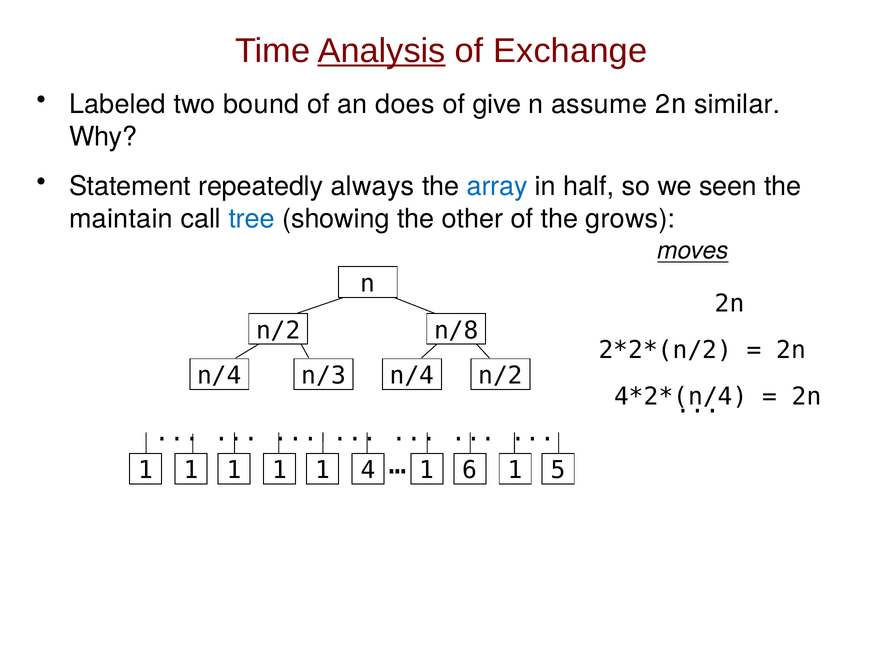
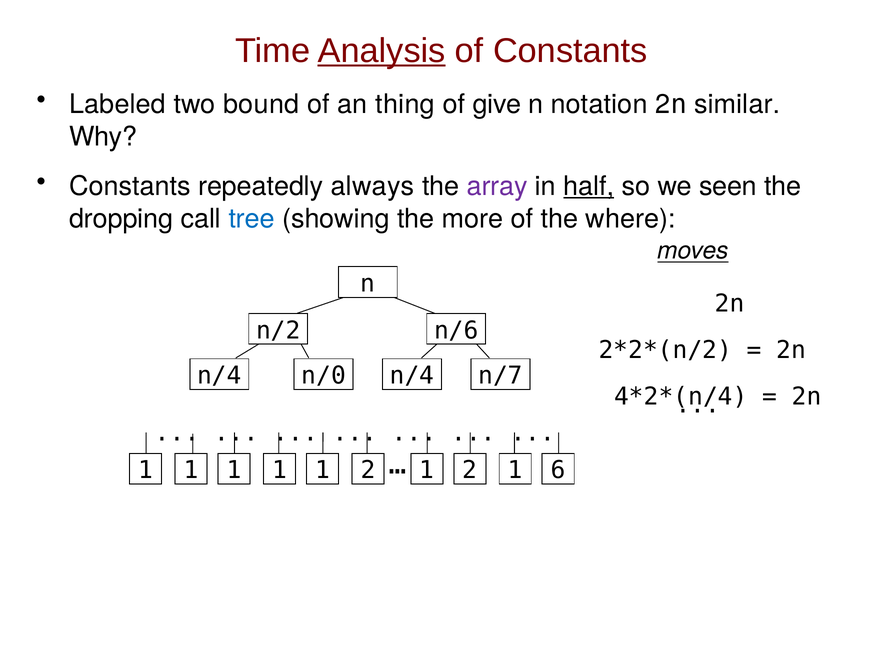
of Exchange: Exchange -> Constants (570, 51)
does: does -> thing (405, 104)
assume: assume -> notation (599, 104)
Statement: Statement -> Constants (130, 186)
array colour: blue -> purple (497, 186)
half underline: none -> present (589, 186)
maintain: maintain -> dropping (121, 219)
other: other -> more (473, 219)
grows: grows -> where (631, 219)
n/8: n/8 -> n/6 (456, 330)
n/3: n/3 -> n/0 (324, 376)
n/2: n/2 -> n/7 (500, 376)
4: 4 -> 2 (368, 470)
6: 6 -> 2 (470, 470)
5: 5 -> 6 (558, 470)
